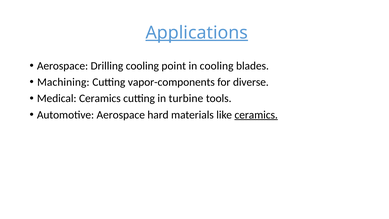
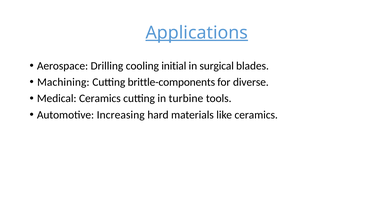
point: point -> initial (174, 66)
in cooling: cooling -> surgical (217, 66)
vapor-components: vapor-components -> brittle-components (171, 82)
Automotive Aerospace: Aerospace -> Increasing (121, 115)
ceramics underline: present -> none (256, 115)
